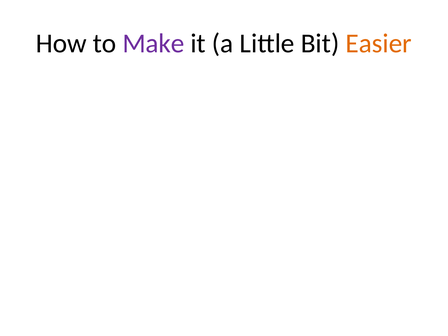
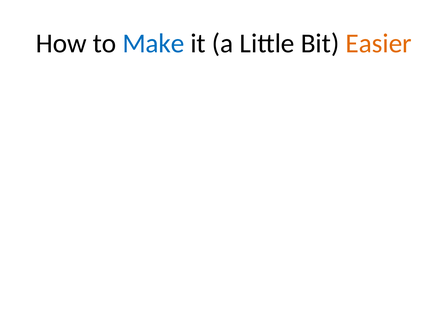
Make colour: purple -> blue (153, 43)
